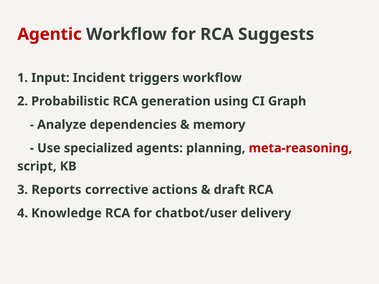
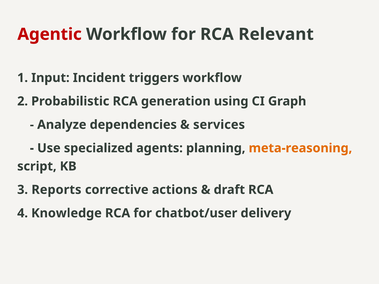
Suggests: Suggests -> Relevant (276, 34)
memory: memory -> services (219, 125)
meta-reasoning colour: red -> orange (300, 148)
